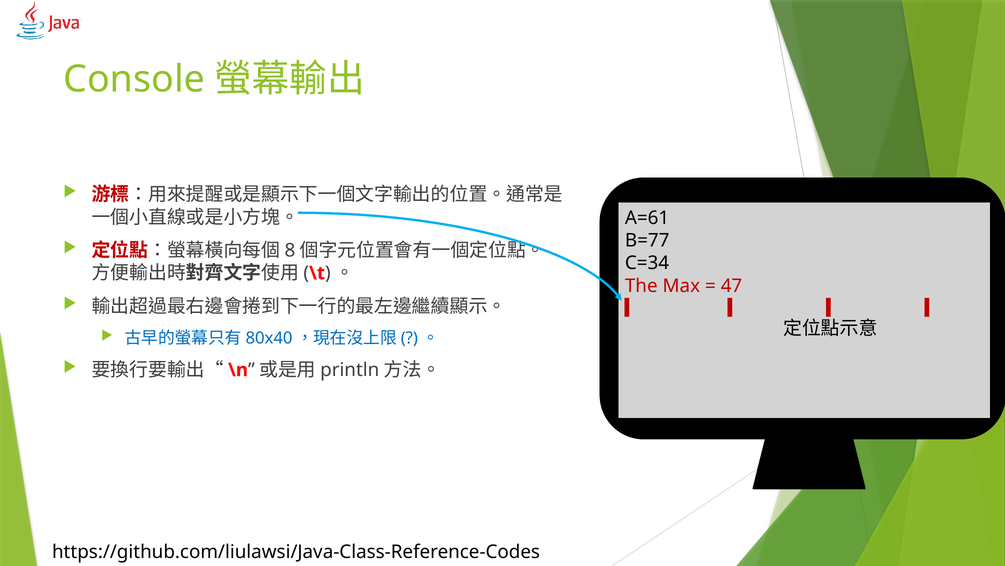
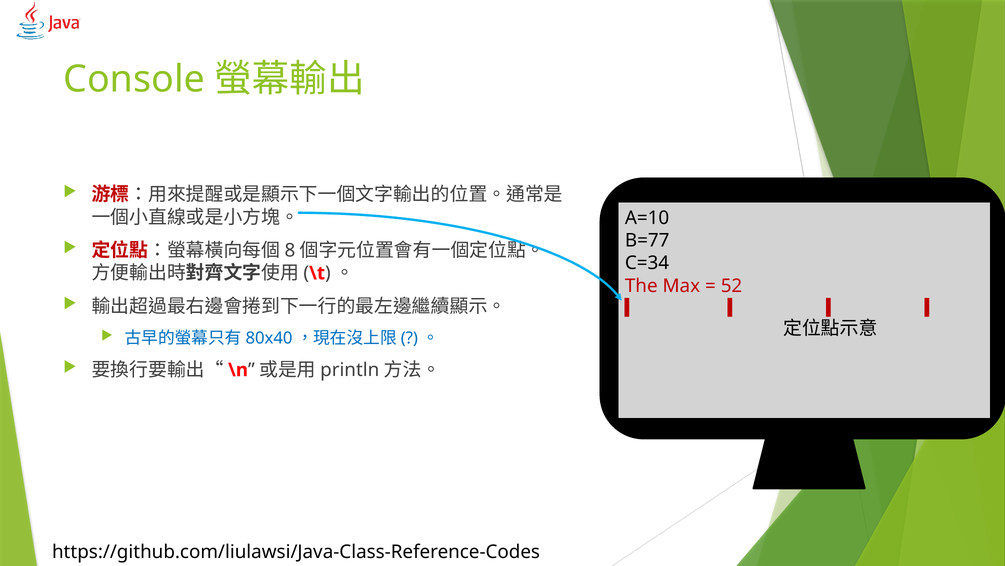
A=61: A=61 -> A=10 (647, 218)
47: 47 -> 52 (732, 285)
